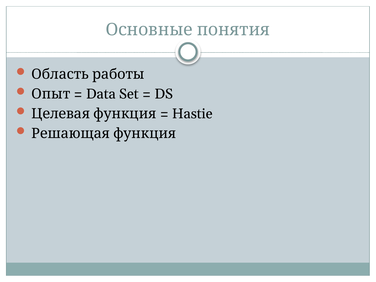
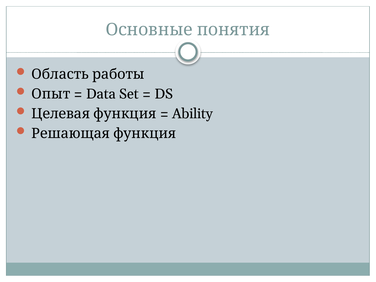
Hastie: Hastie -> Ability (192, 114)
